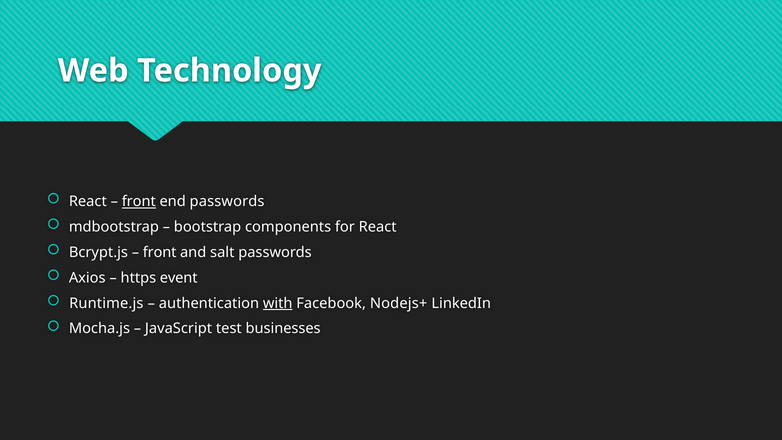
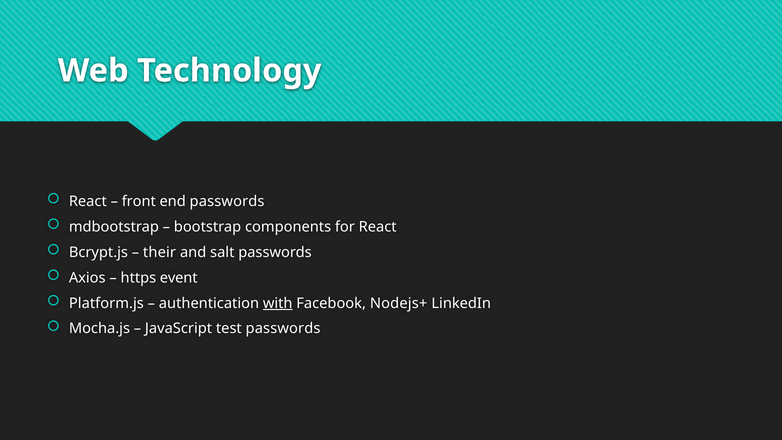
front underline: present -> none (139, 201)
front: front -> their (160, 252)
Runtime.js: Runtime.js -> Platform.js (106, 303)
test businesses: businesses -> passwords (283, 329)
